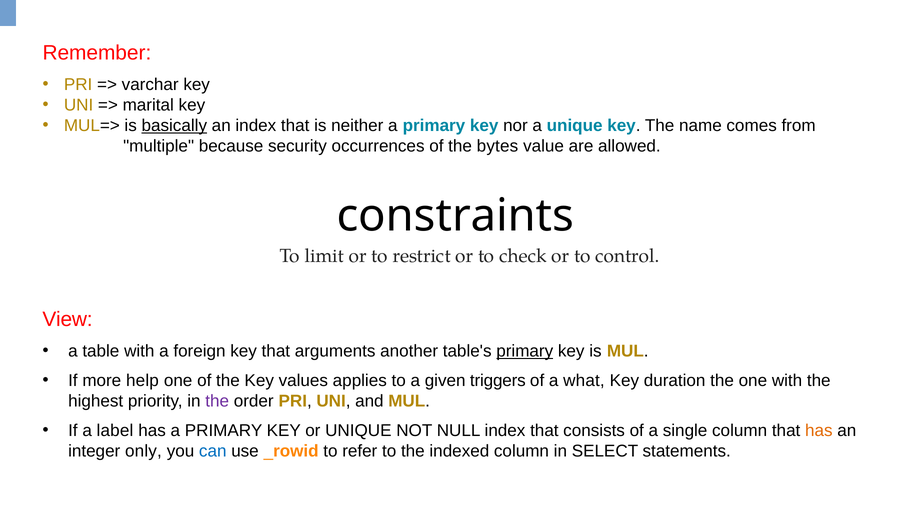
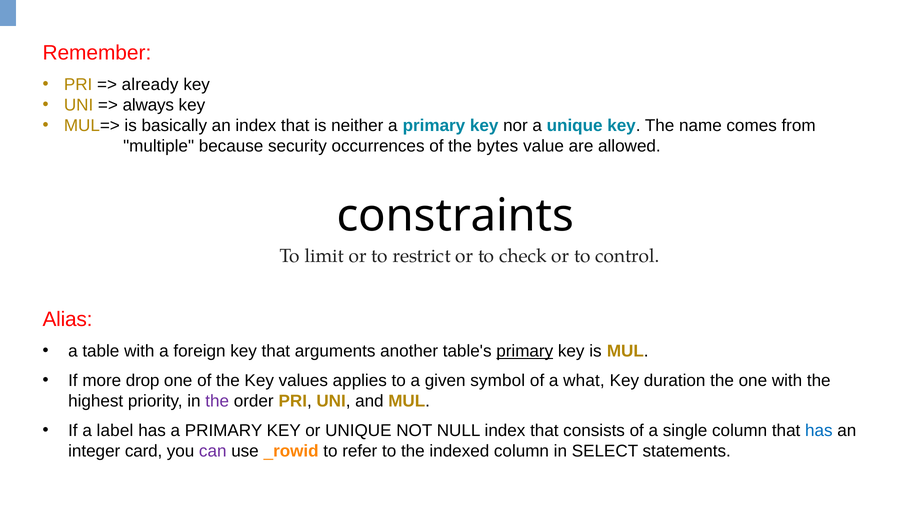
varchar: varchar -> already (150, 85)
marital: marital -> always (148, 105)
basically underline: present -> none (174, 126)
View: View -> Alias (67, 320)
help: help -> drop (143, 381)
triggers: triggers -> symbol (498, 381)
has colour: orange -> blue (819, 431)
only: only -> card (144, 451)
can colour: blue -> purple (213, 451)
